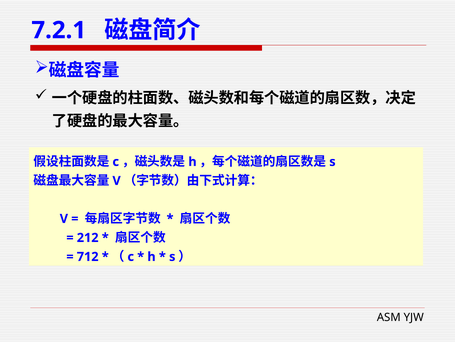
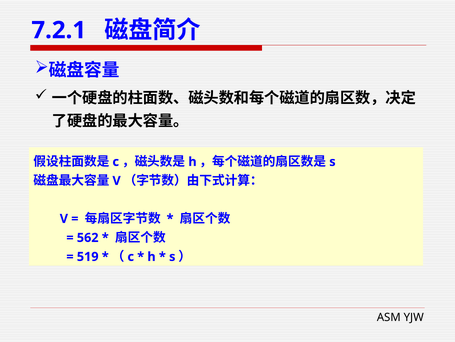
212: 212 -> 562 (88, 237)
712: 712 -> 519 (88, 256)
